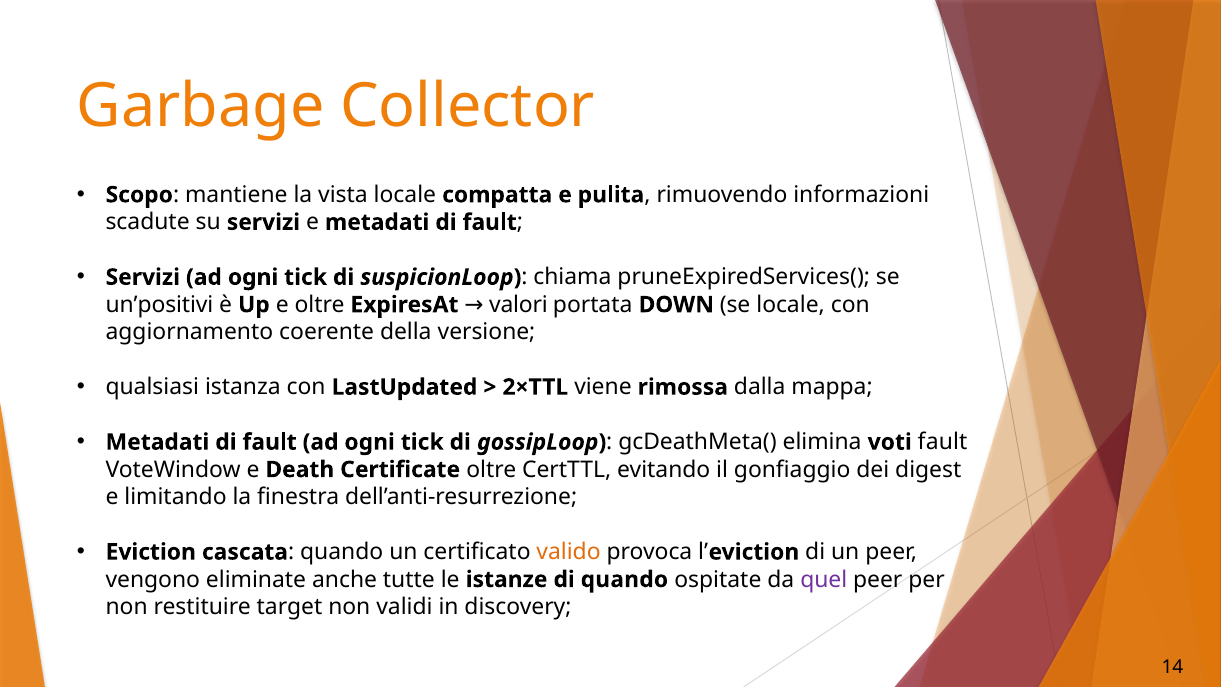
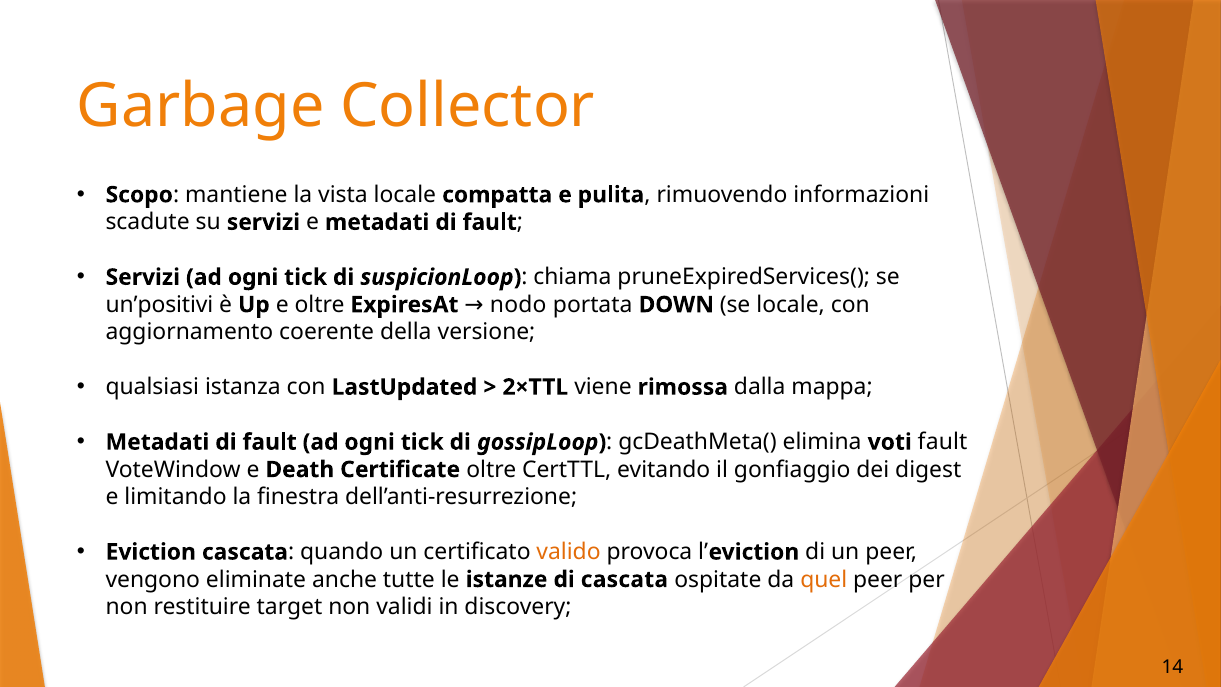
valori: valori -> nodo (518, 305)
di quando: quando -> cascata (624, 579)
quel colour: purple -> orange (824, 579)
